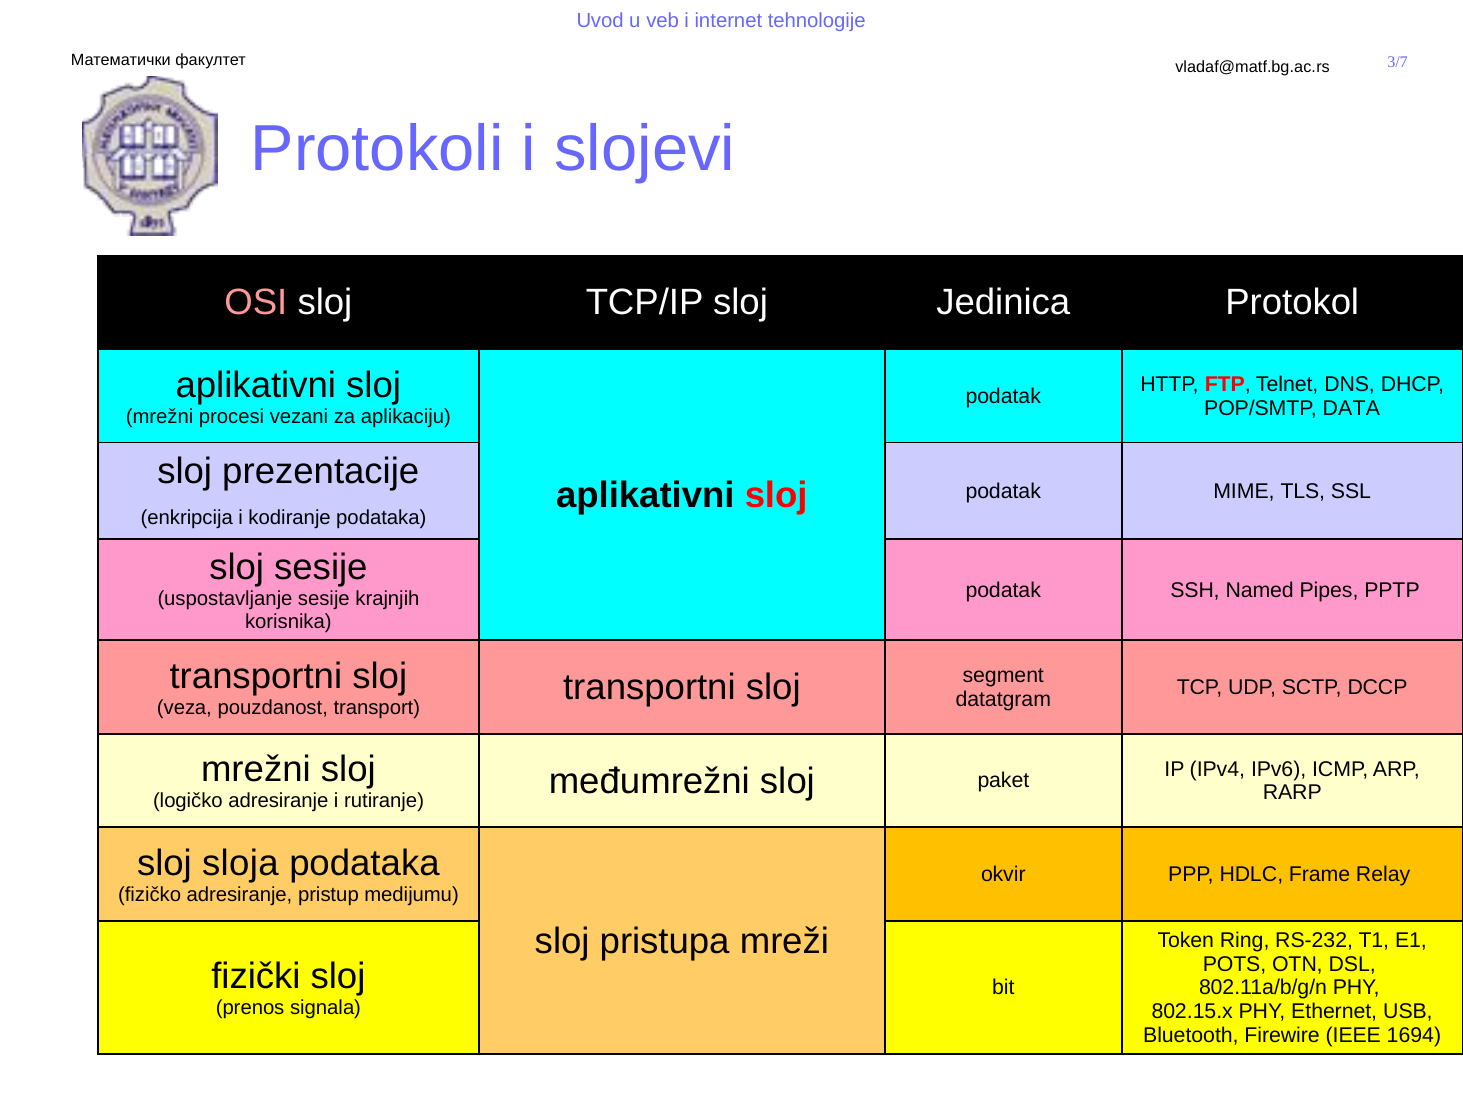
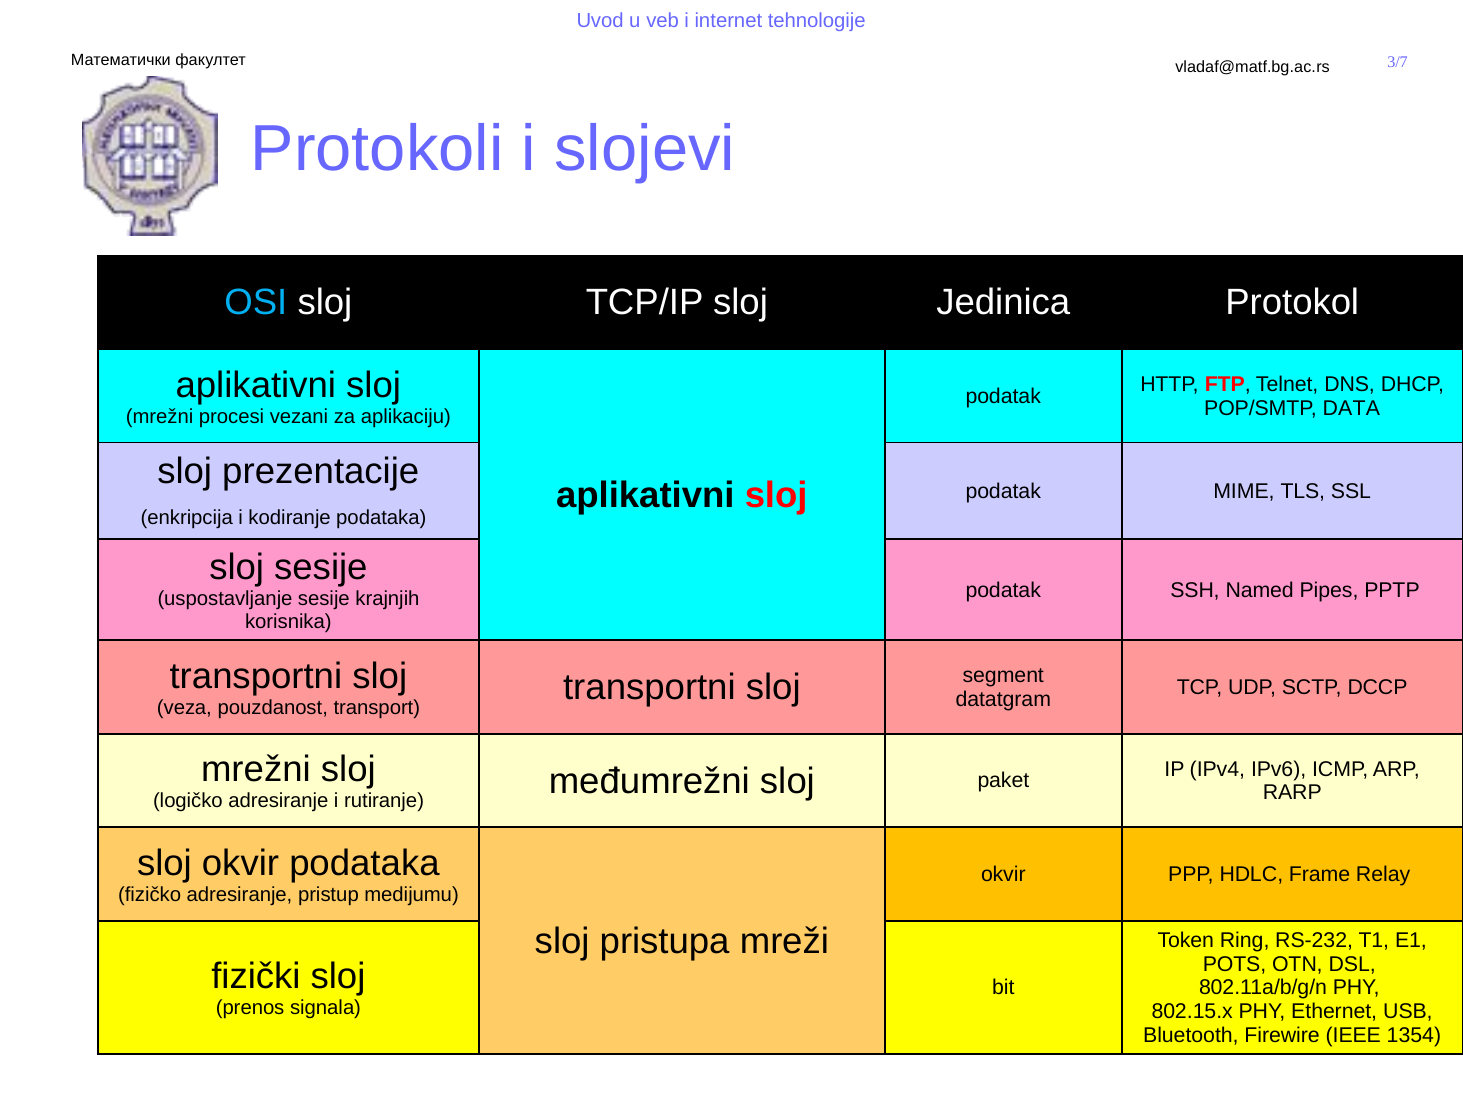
OSI colour: pink -> light blue (256, 303)
sloj sloja: sloja -> okvir (241, 864)
1694: 1694 -> 1354 (1414, 1035)
